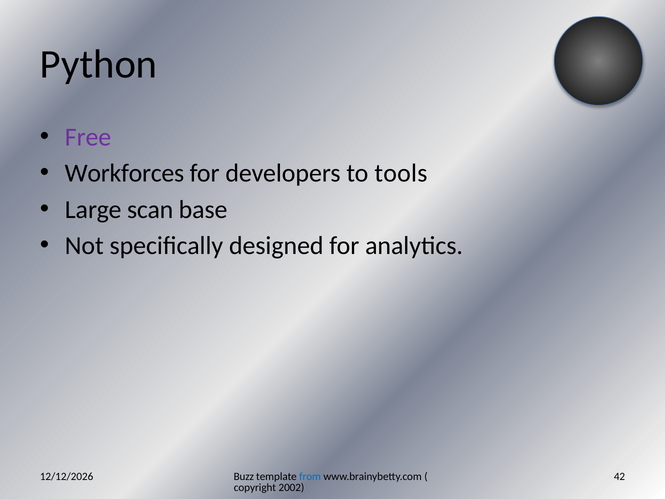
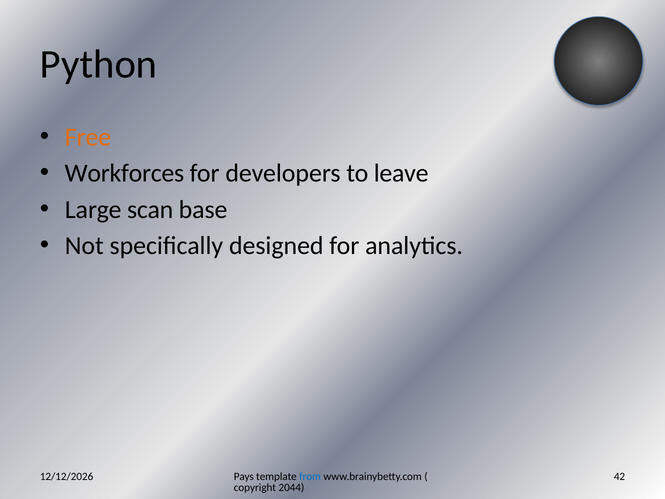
Free colour: purple -> orange (88, 137)
tools: tools -> leave (401, 173)
Buzz: Buzz -> Pays (244, 476)
2002: 2002 -> 2044 (291, 487)
